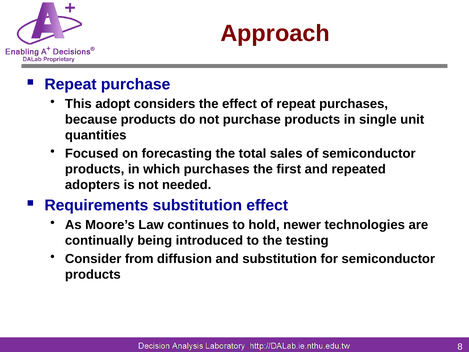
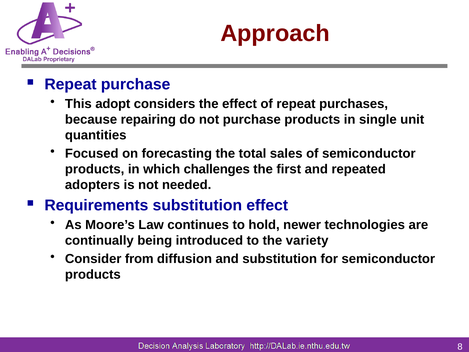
because products: products -> repairing (148, 119)
which purchases: purchases -> challenges (217, 169)
testing: testing -> variety (307, 240)
